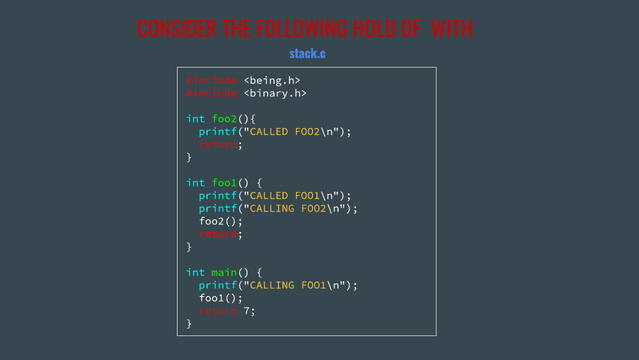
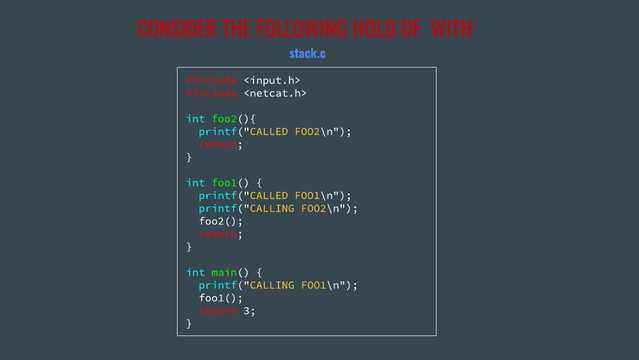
<being.h>: <being.h> -> <input.h> (272, 80)
<binary.h>: <binary.h> -> <netcat.h> (275, 93)
7: 7 -> 3 (250, 310)
